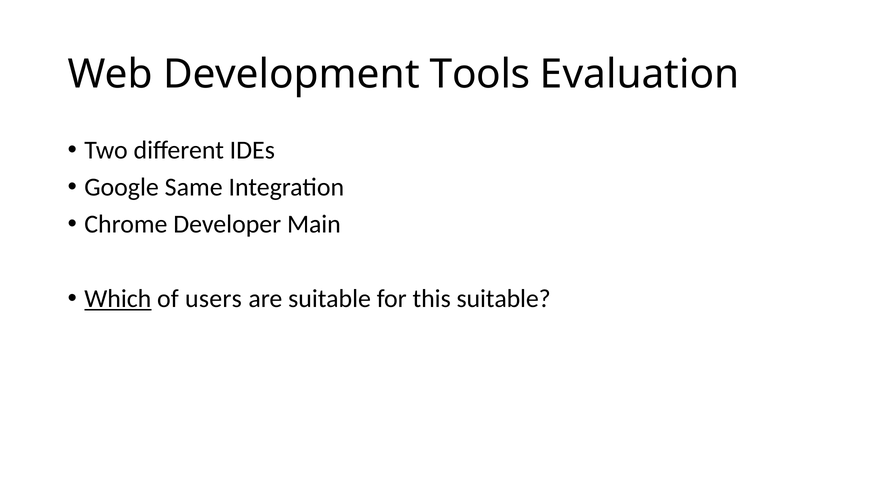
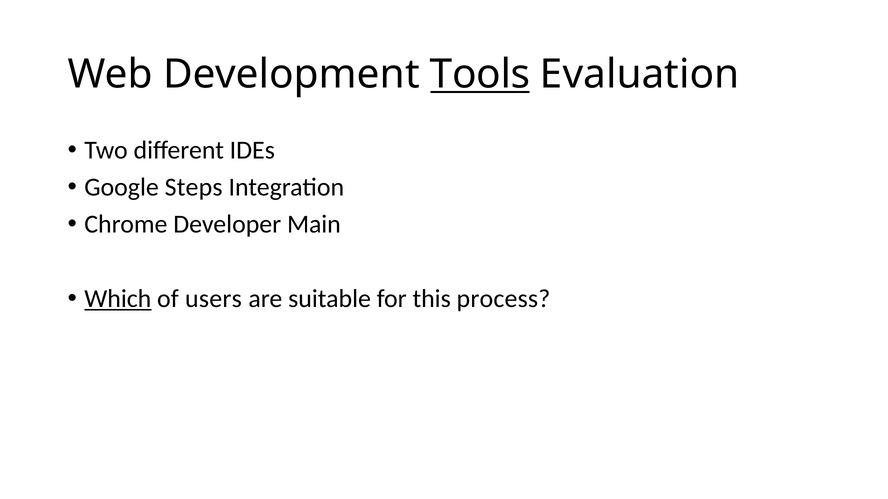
Tools underline: none -> present (480, 75)
Same: Same -> Steps (194, 187)
this suitable: suitable -> process (503, 299)
